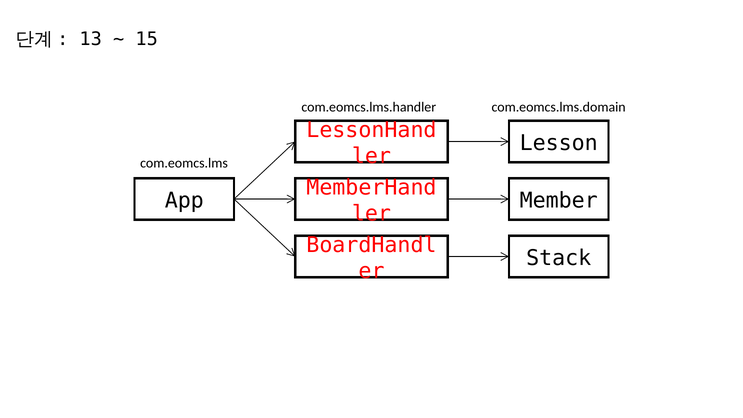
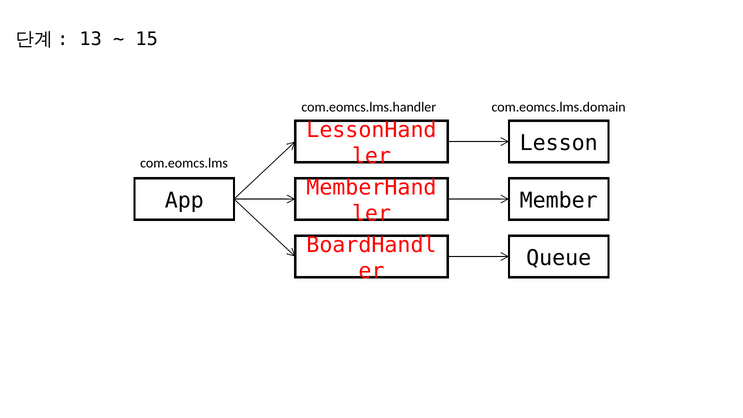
Stack: Stack -> Queue (559, 258)
